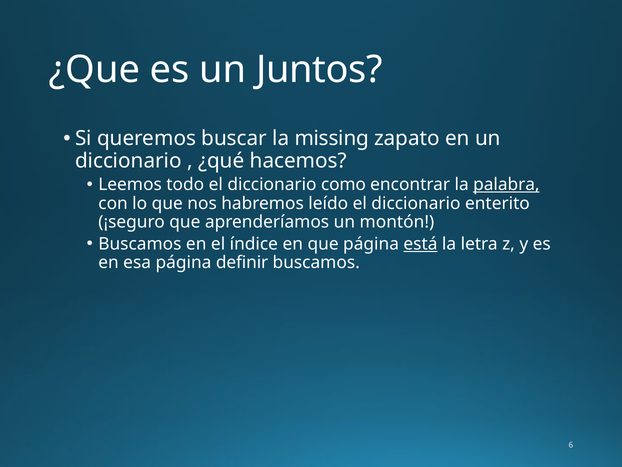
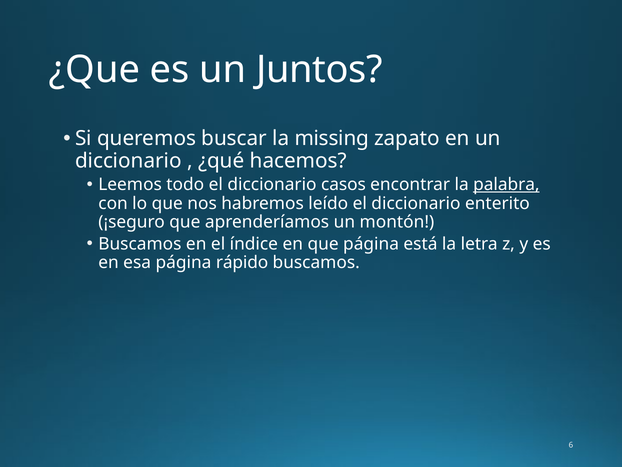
como: como -> casos (343, 185)
está underline: present -> none (420, 244)
definir: definir -> rápido (242, 262)
